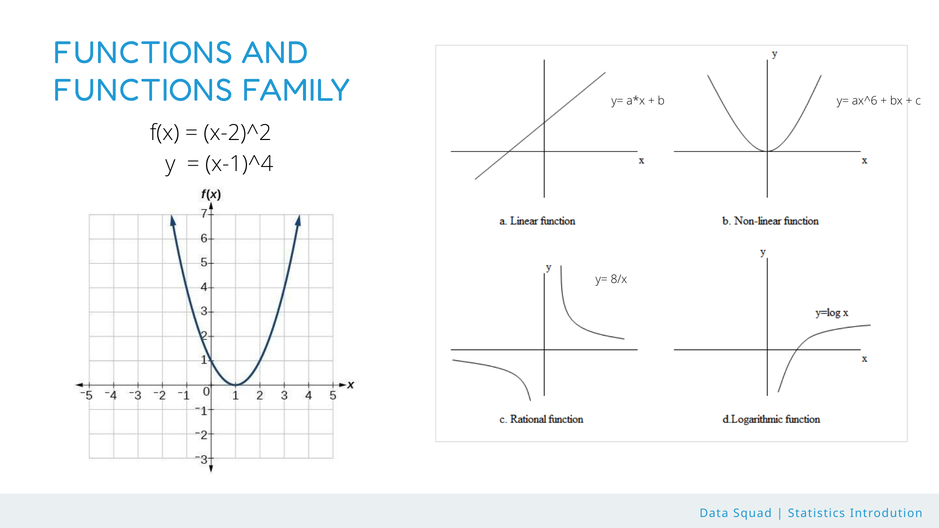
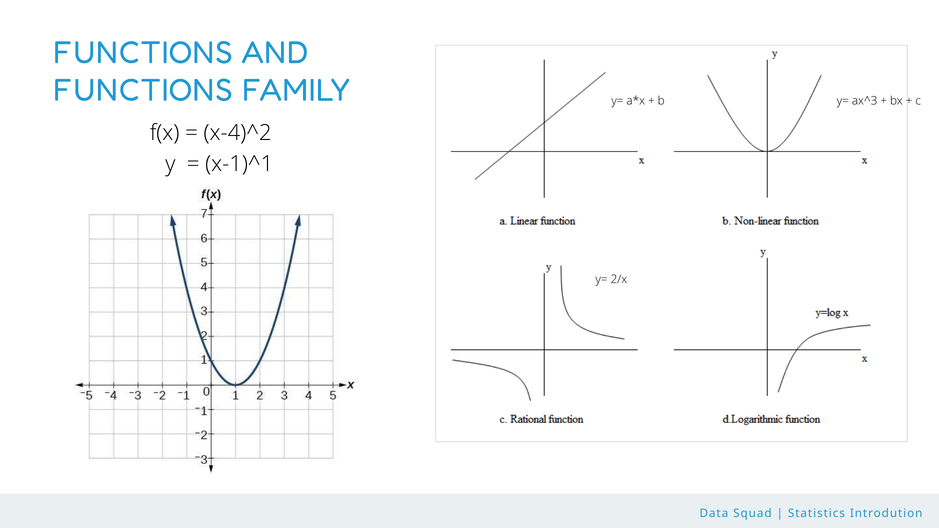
ax^6: ax^6 -> ax^3 (865, 101)
x-2)^2: x-2)^2 -> x-4)^2 (238, 133)
x-1)^4: x-1)^4 -> x-1)^1 (239, 164)
8/x: 8/x -> 2/x (619, 279)
